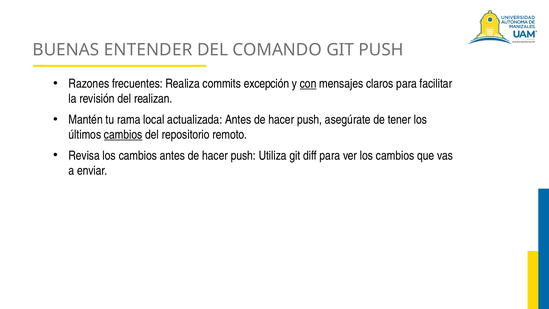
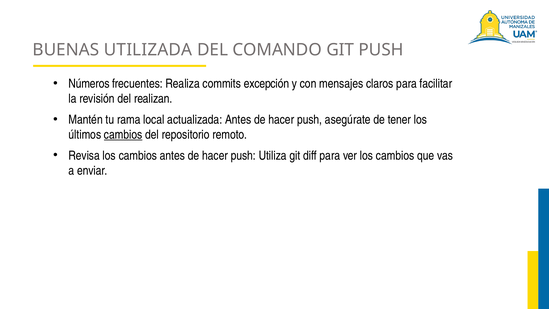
ENTENDER: ENTENDER -> UTILIZADA (148, 50)
Razones: Razones -> Números (89, 84)
con underline: present -> none (308, 84)
